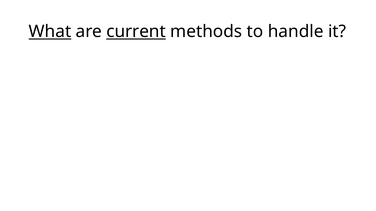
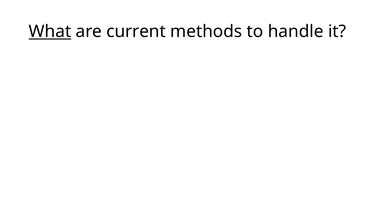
current underline: present -> none (136, 32)
